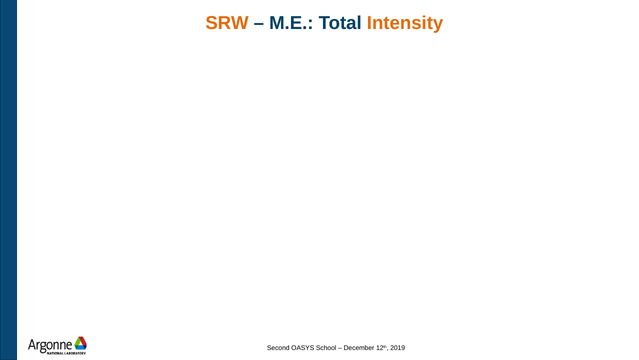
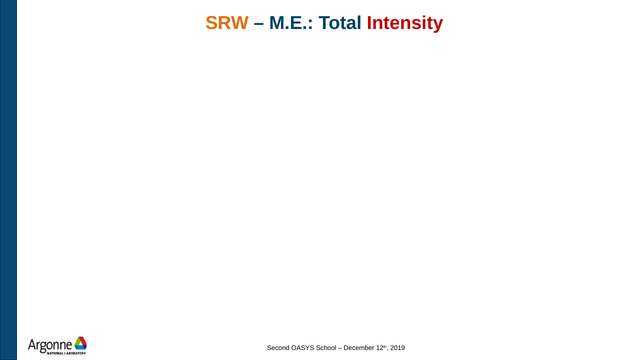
Intensity colour: orange -> red (405, 23)
